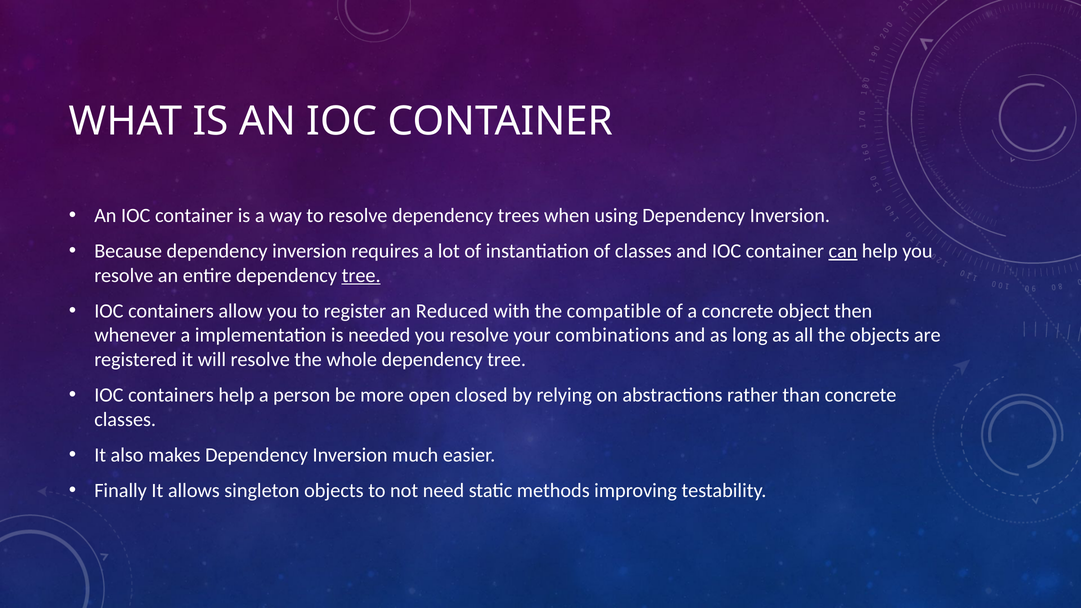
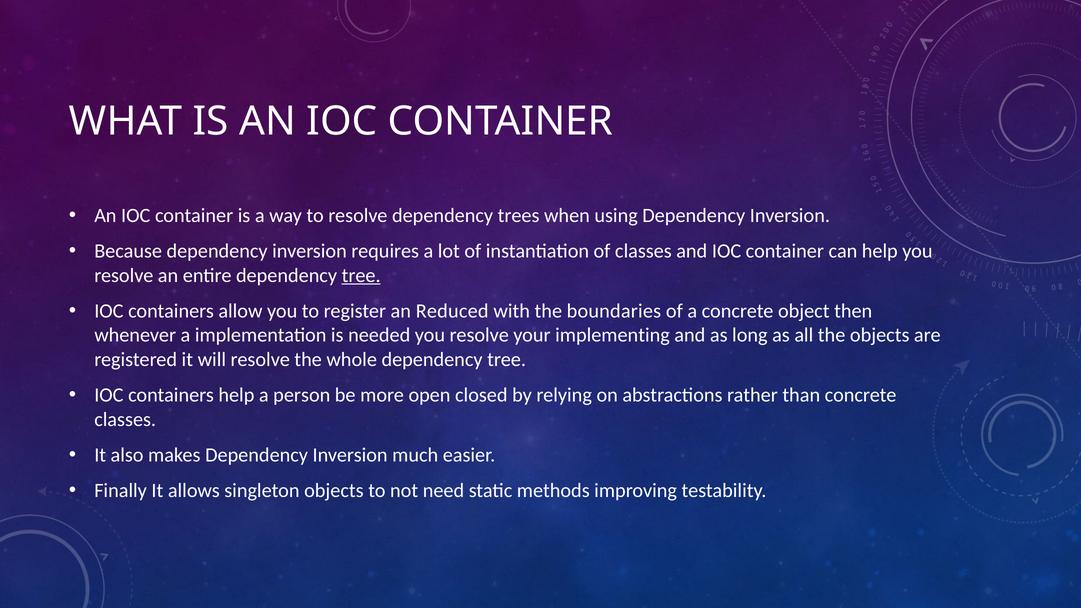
can underline: present -> none (843, 251)
compatible: compatible -> boundaries (614, 311)
combinations: combinations -> implementing (613, 335)
